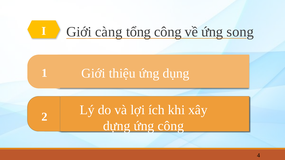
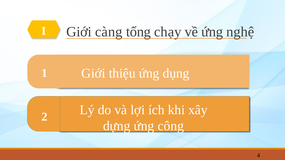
tổng công: công -> chạy (168, 32)
song: song -> nghệ (240, 32)
